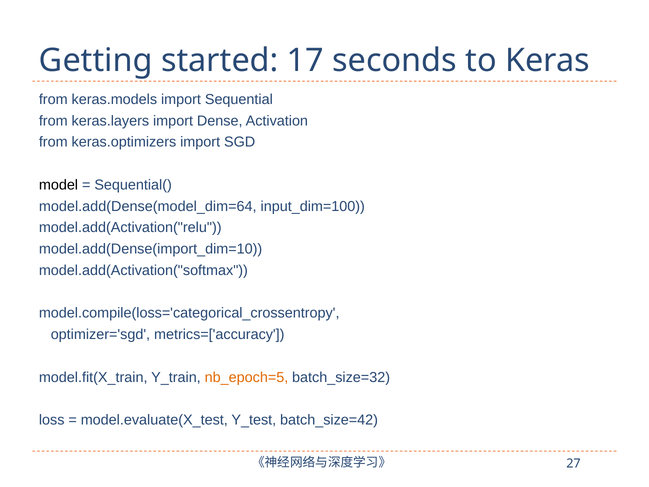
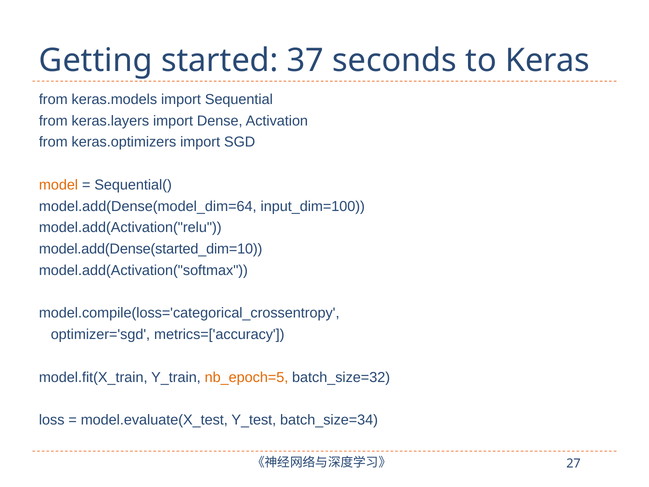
17: 17 -> 37 (305, 61)
model colour: black -> orange (59, 185)
model.add(Dense(import_dim=10: model.add(Dense(import_dim=10 -> model.add(Dense(started_dim=10 (151, 249)
batch_size=42: batch_size=42 -> batch_size=34 (329, 420)
